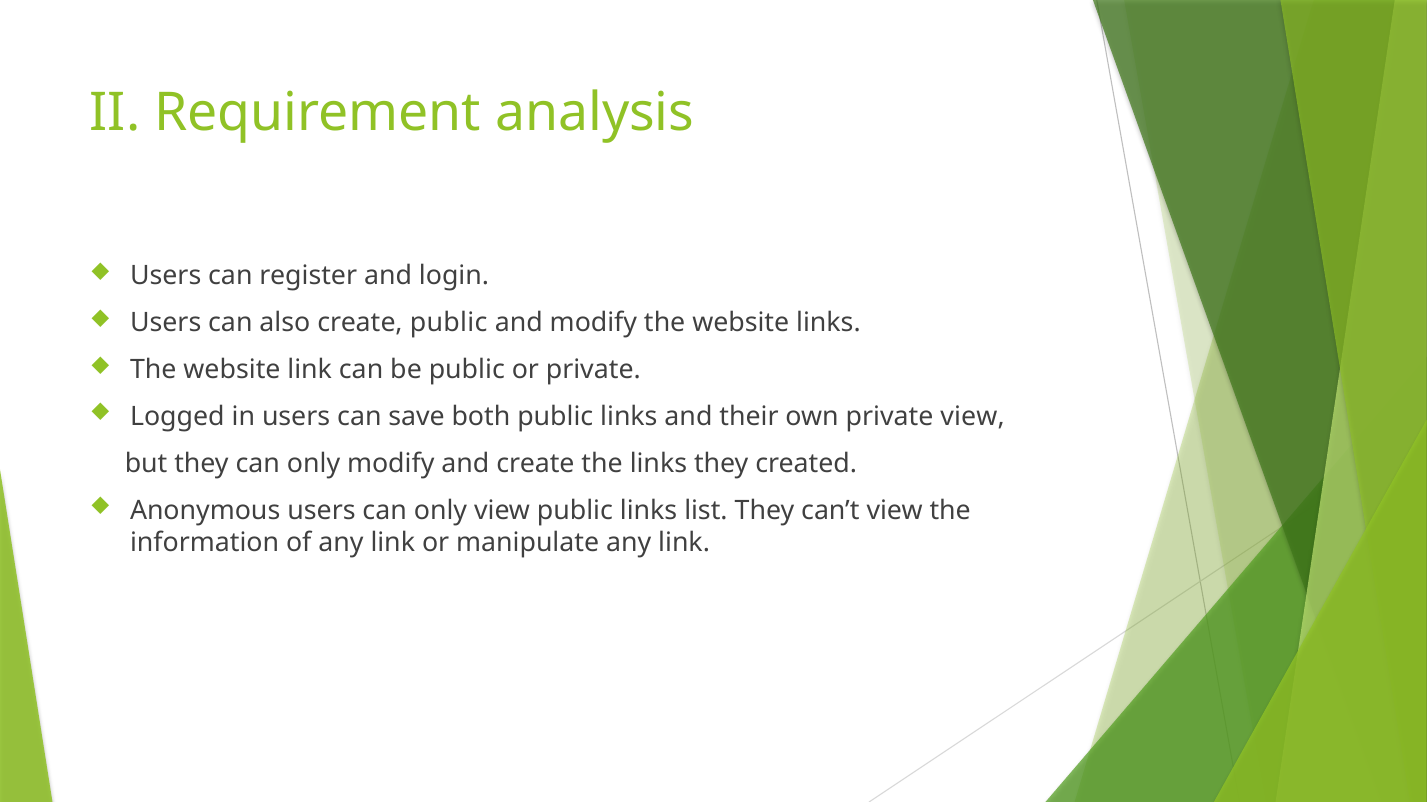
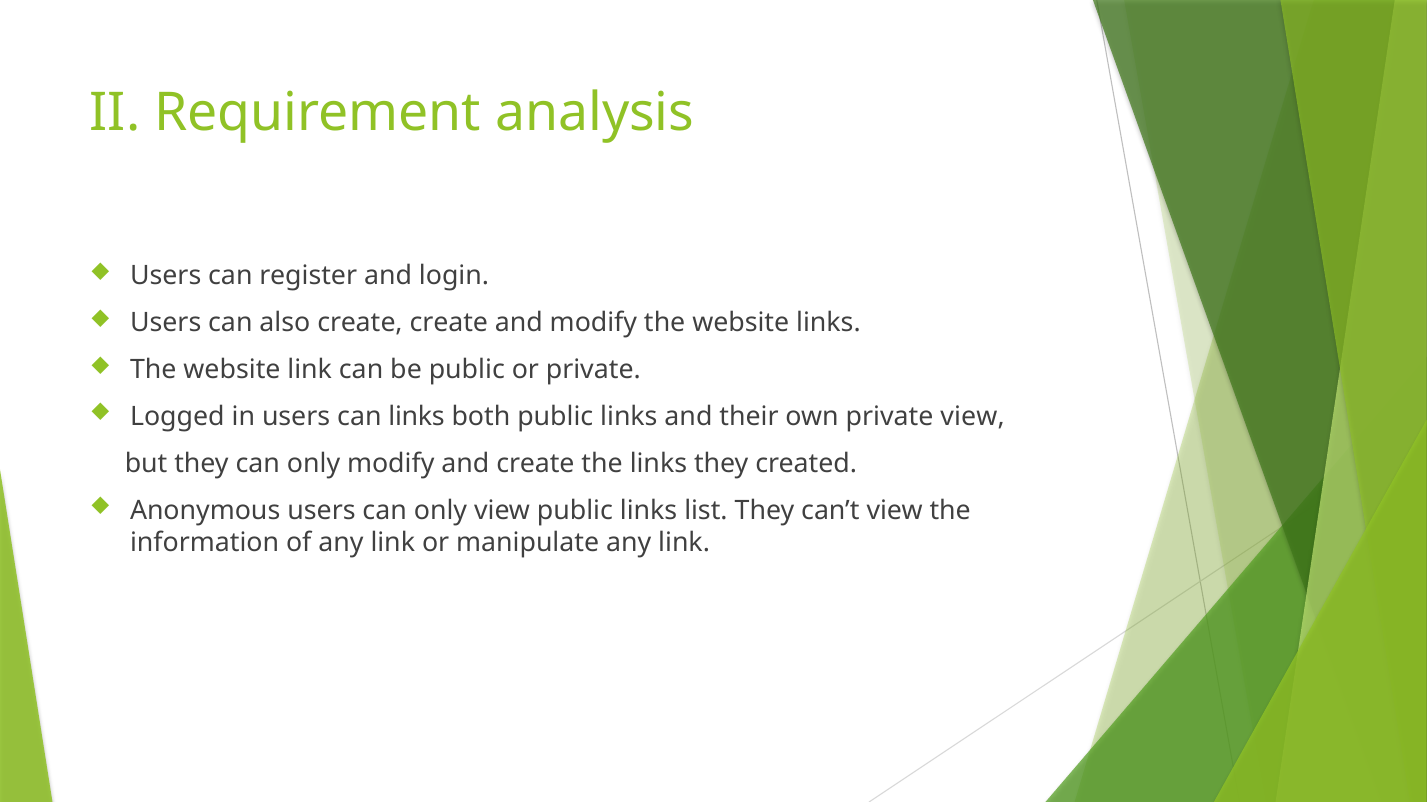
create public: public -> create (449, 323)
can save: save -> links (417, 417)
